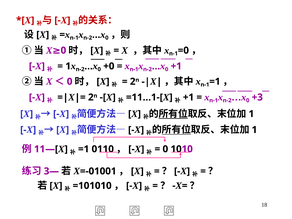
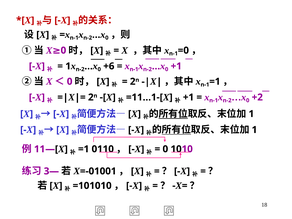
+0: +0 -> +6 (109, 66)
+3: +3 -> +2 (257, 97)
